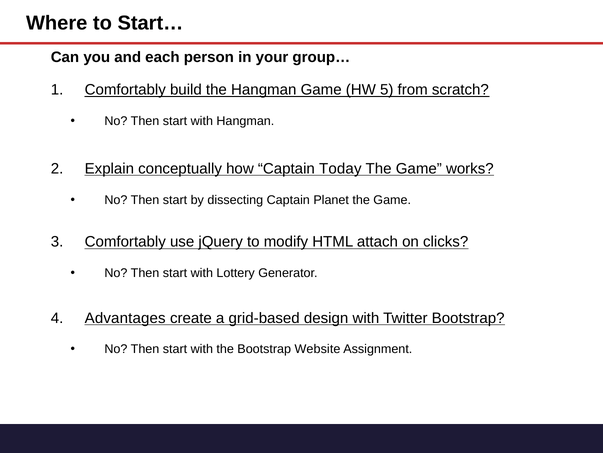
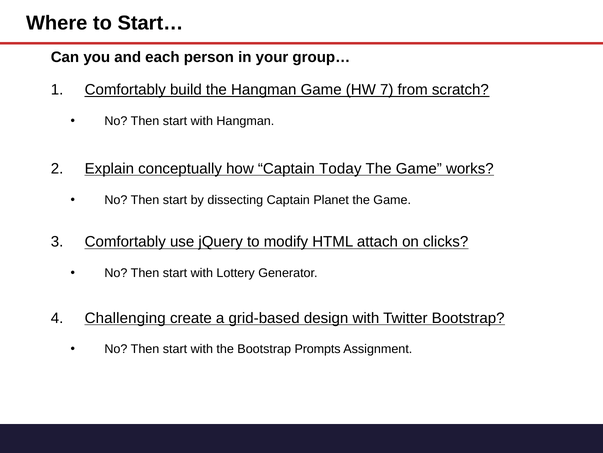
5: 5 -> 7 (387, 90)
Advantages: Advantages -> Challenging (125, 318)
Website: Website -> Prompts (318, 349)
